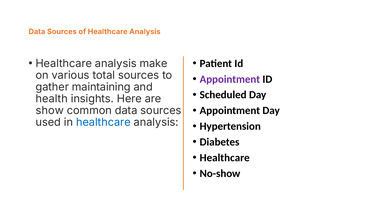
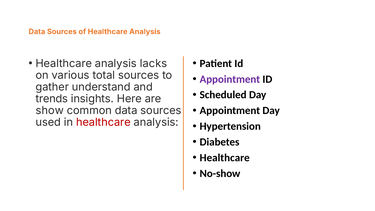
make: make -> lacks (154, 63)
maintaining: maintaining -> understand (101, 87)
health: health -> trends (52, 99)
healthcare colour: blue -> red (103, 122)
